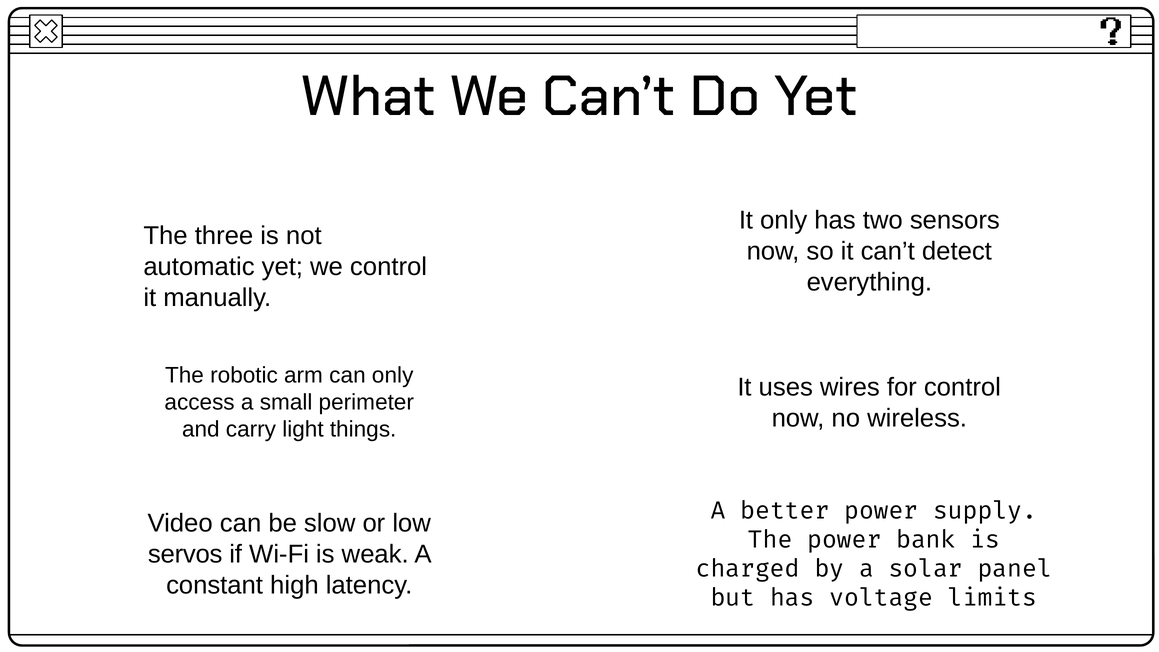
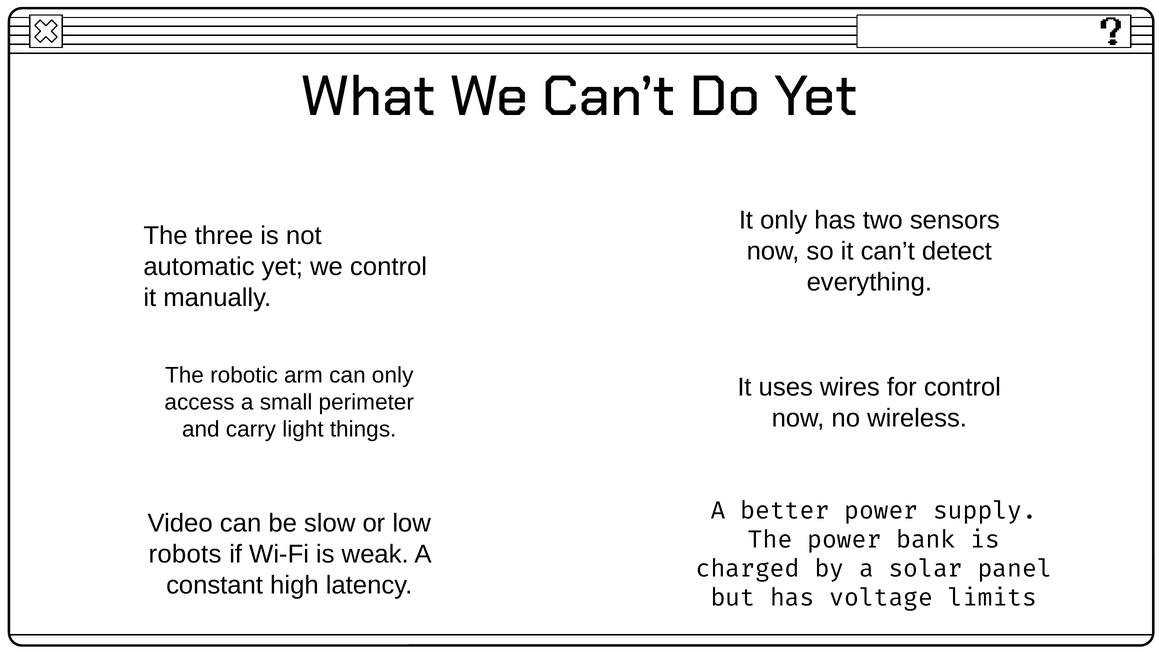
servos: servos -> robots (185, 554)
